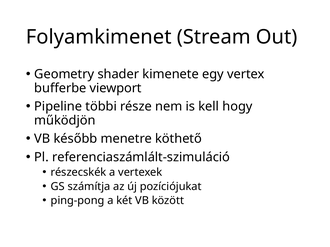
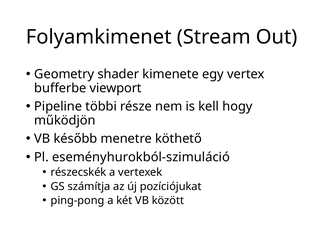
referenciaszámlált-szimuláció: referenciaszámlált-szimuláció -> eseményhurokból-szimuláció (141, 157)
